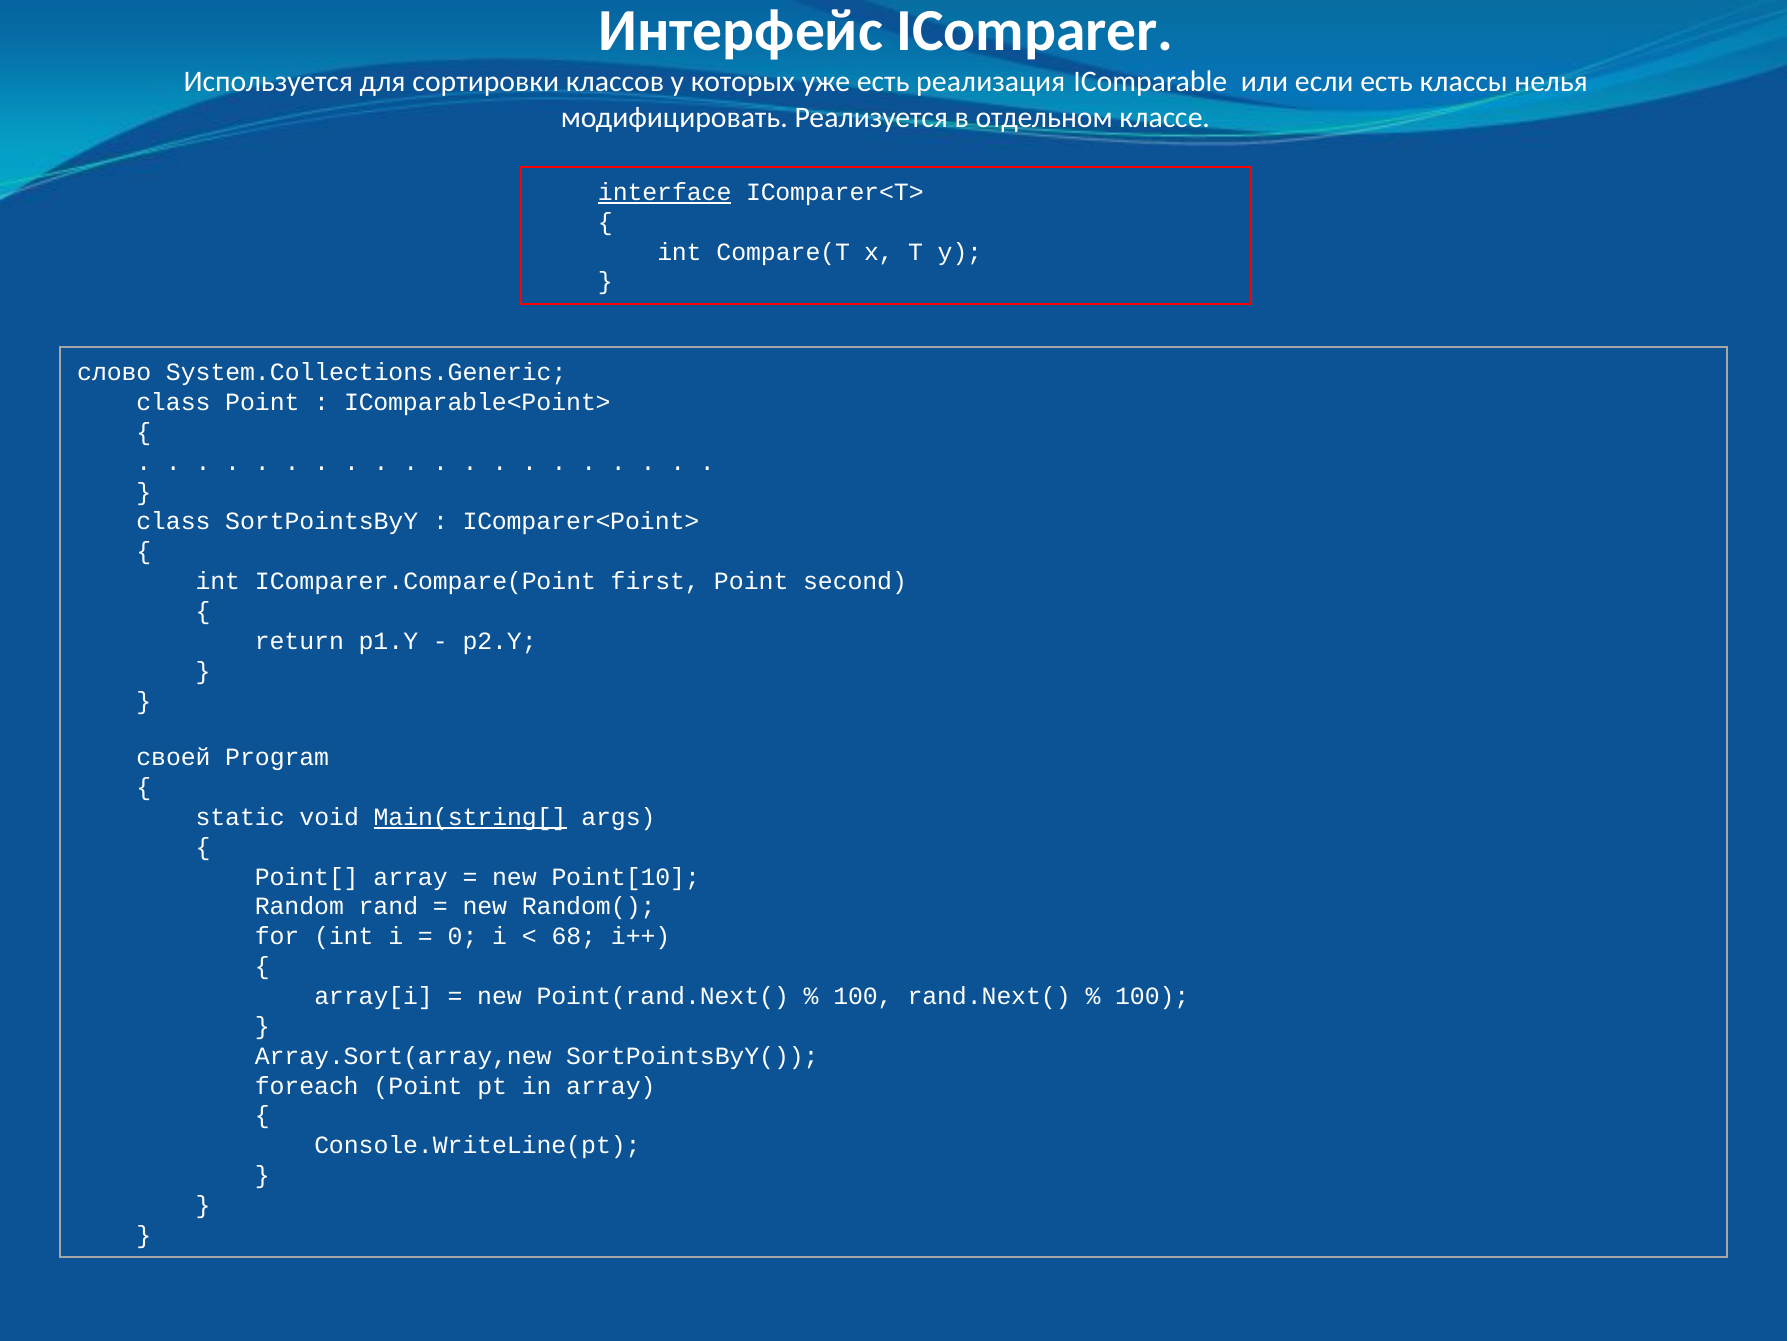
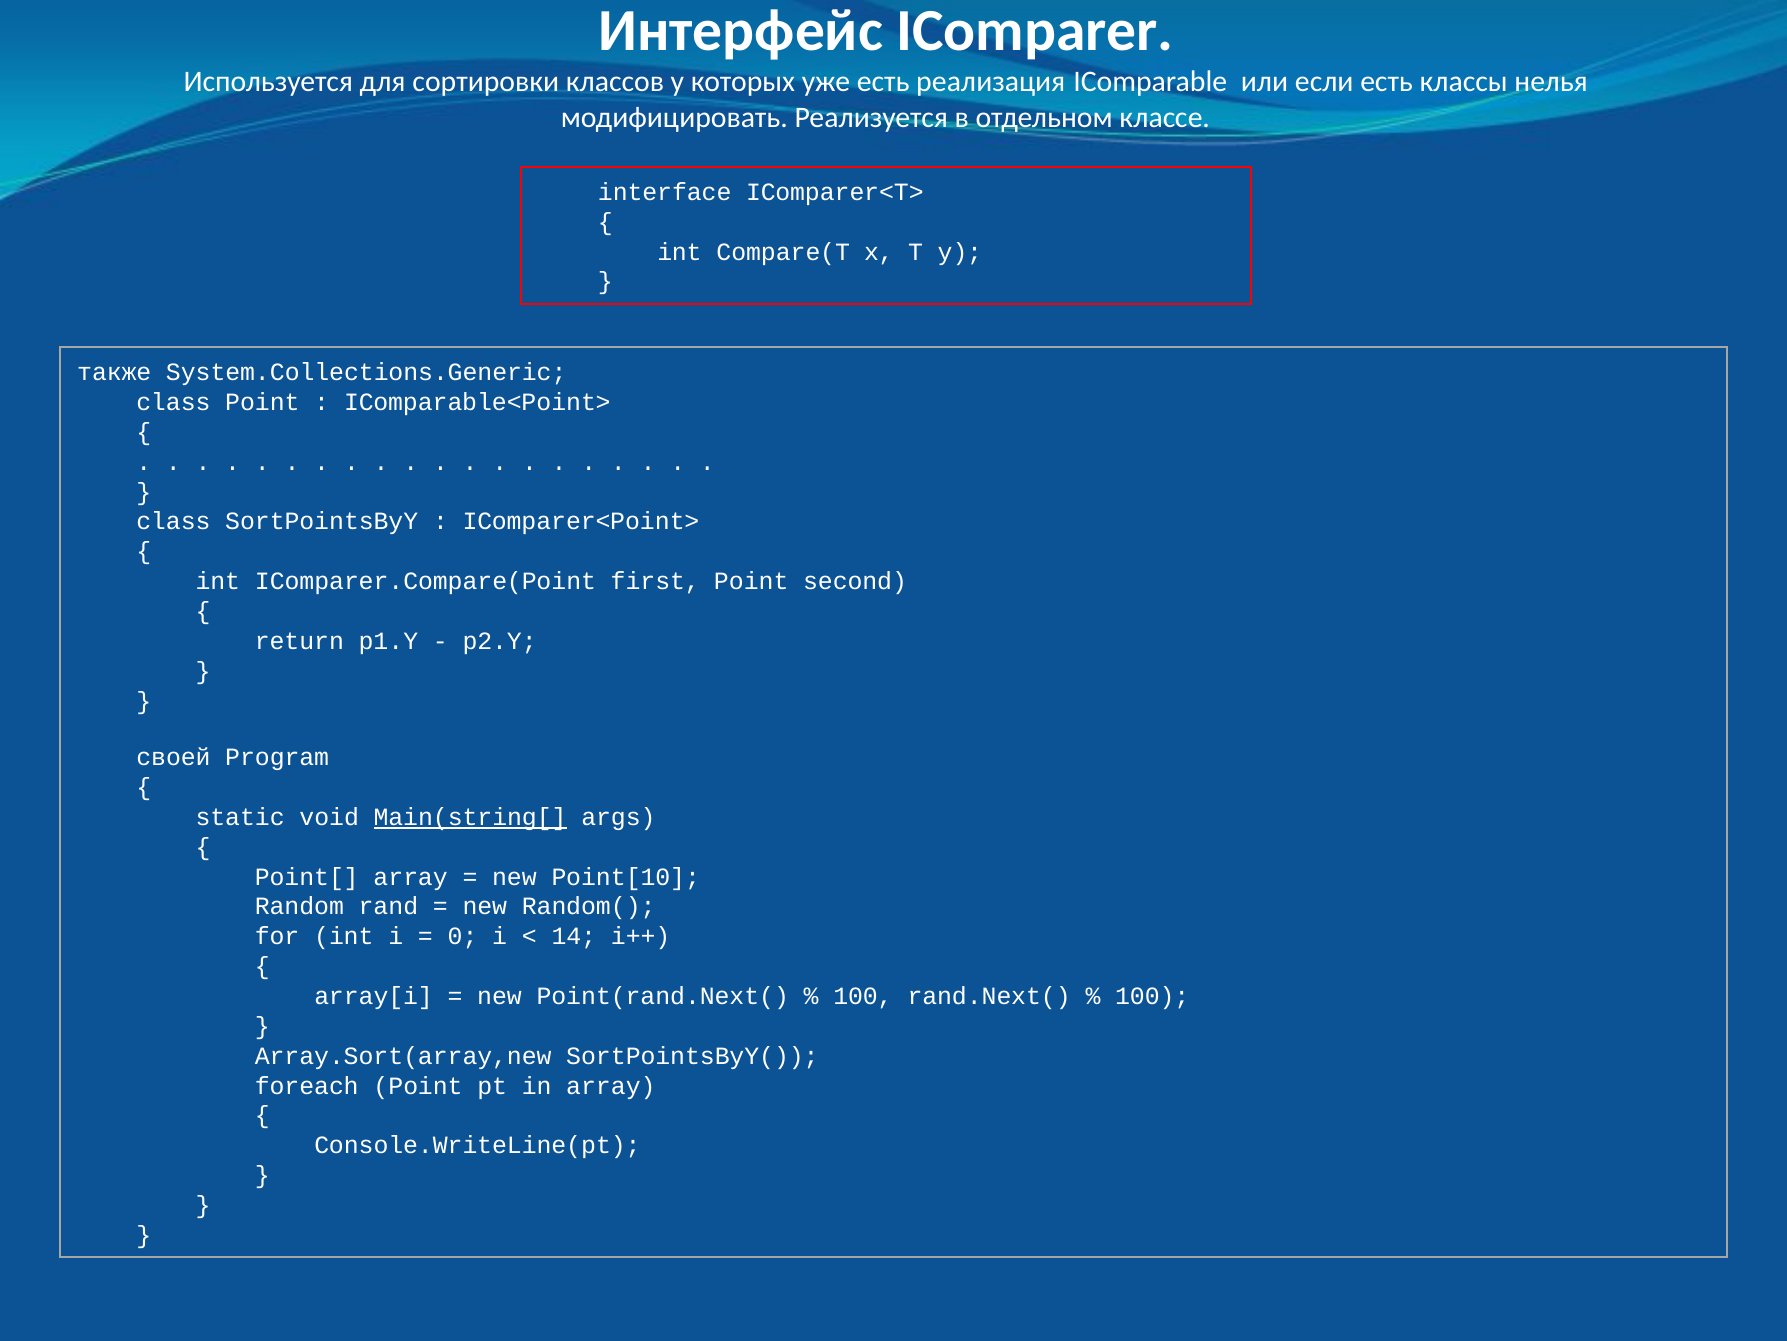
interface underline: present -> none (665, 192)
слово: слово -> также (114, 372)
68: 68 -> 14 (574, 936)
